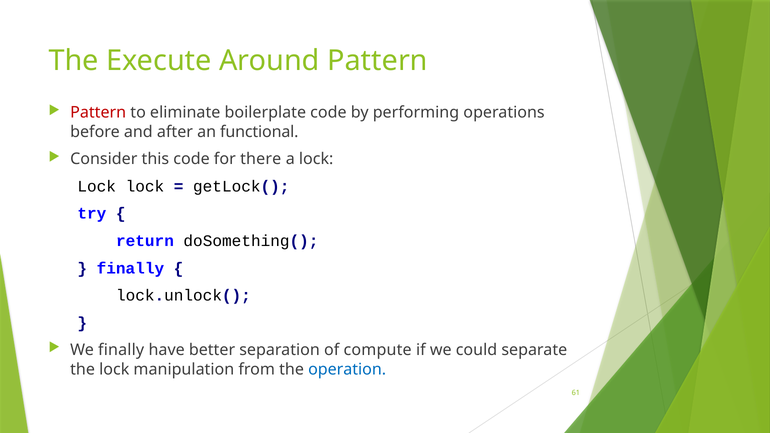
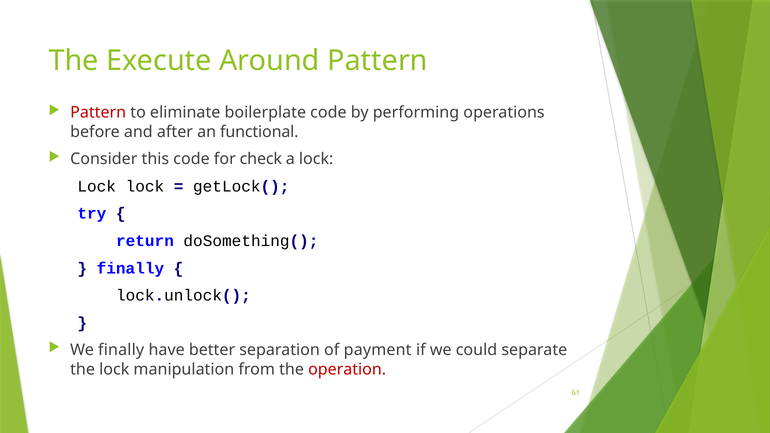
there: there -> check (261, 159)
compute: compute -> payment (378, 350)
operation colour: blue -> red (347, 369)
